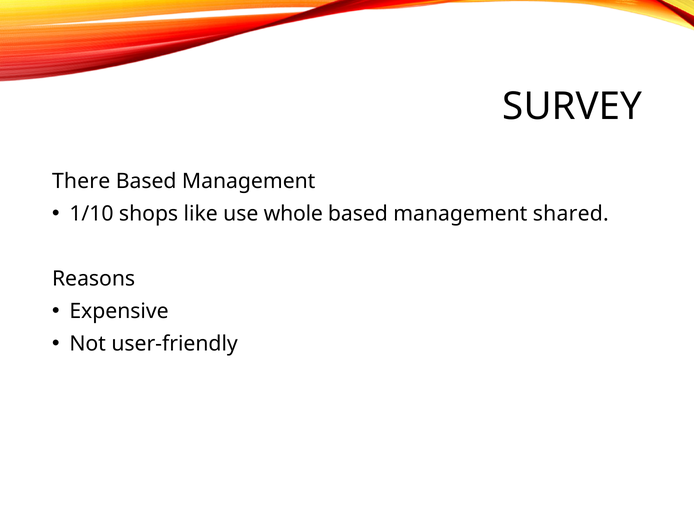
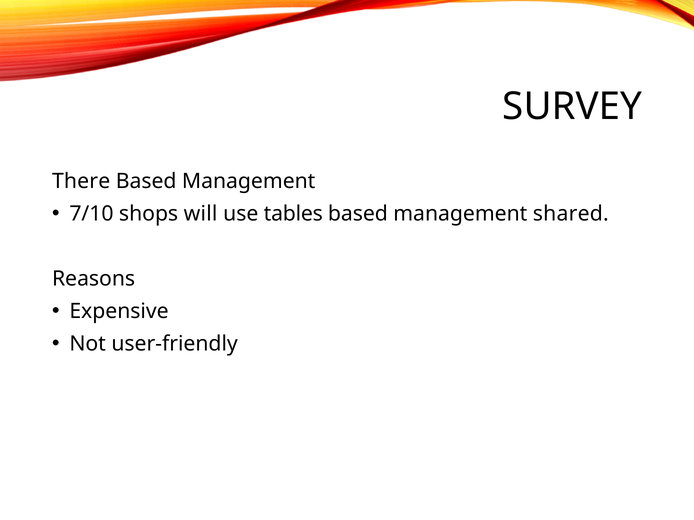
1/10: 1/10 -> 7/10 (91, 214)
like: like -> will (201, 214)
whole: whole -> tables (293, 214)
